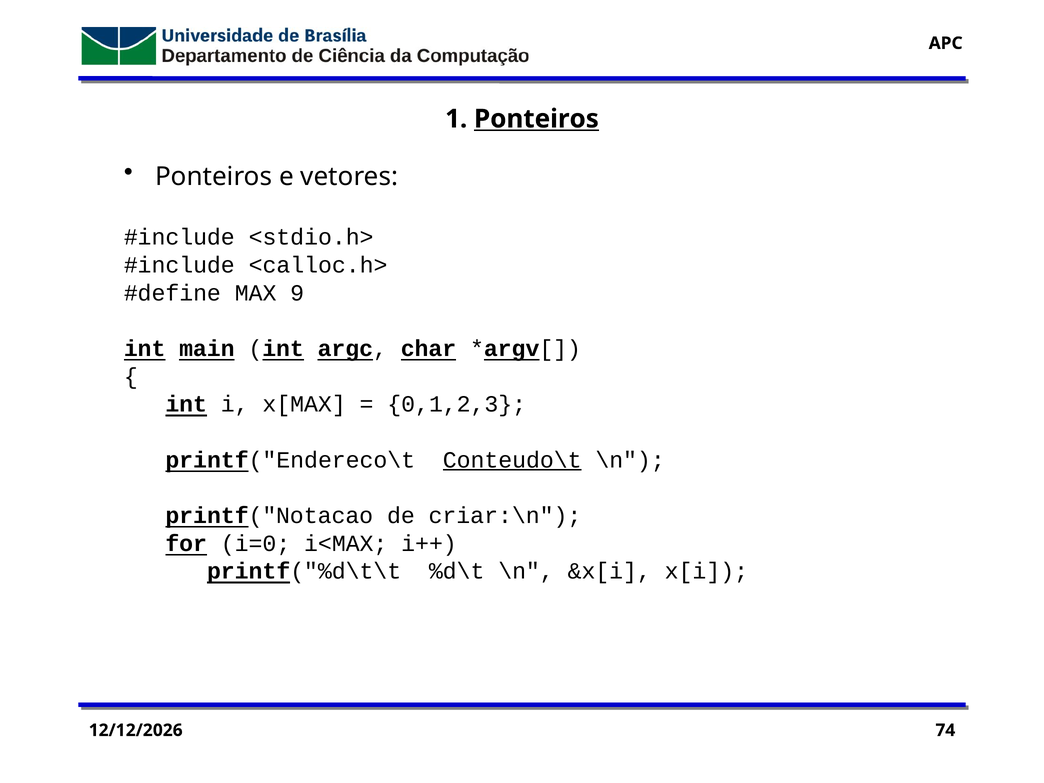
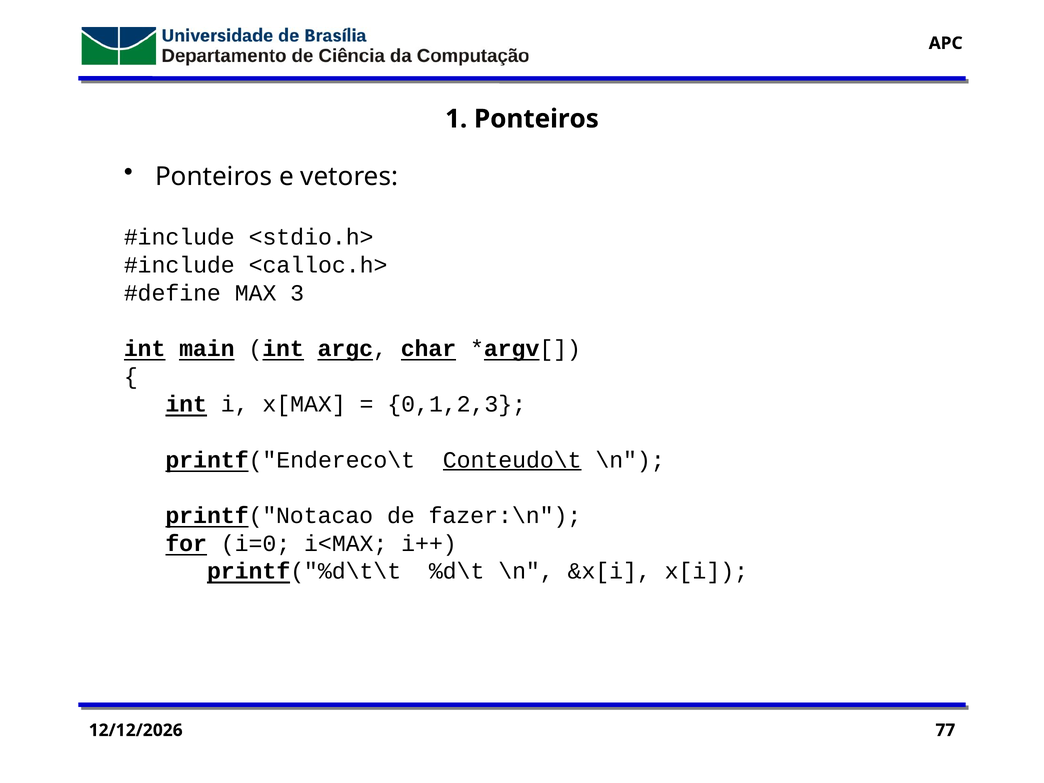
Ponteiros underline: present -> none (536, 119)
9: 9 -> 3 (297, 293)
criar:\n: criar:\n -> fazer:\n (505, 516)
74: 74 -> 77 (945, 730)
